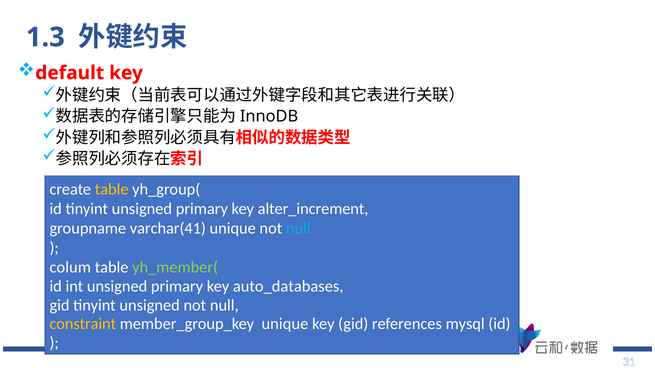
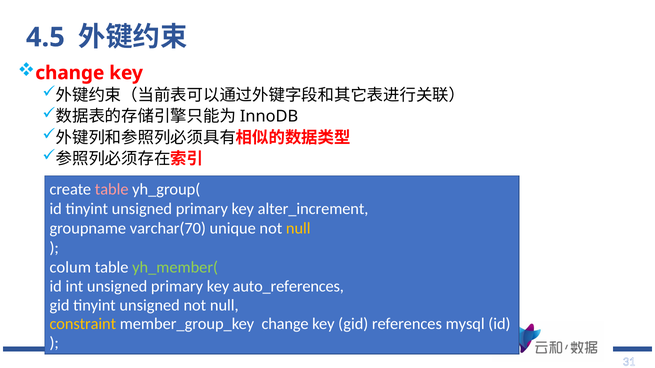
1.3: 1.3 -> 4.5 (45, 37)
default: default -> change (70, 73)
table colour: yellow -> pink (112, 189)
varchar(41: varchar(41 -> varchar(70 (168, 229)
null colour: light blue -> yellow (298, 229)
auto_databases: auto_databases -> auto_references (288, 286)
member_group_key unique: unique -> change (285, 324)
